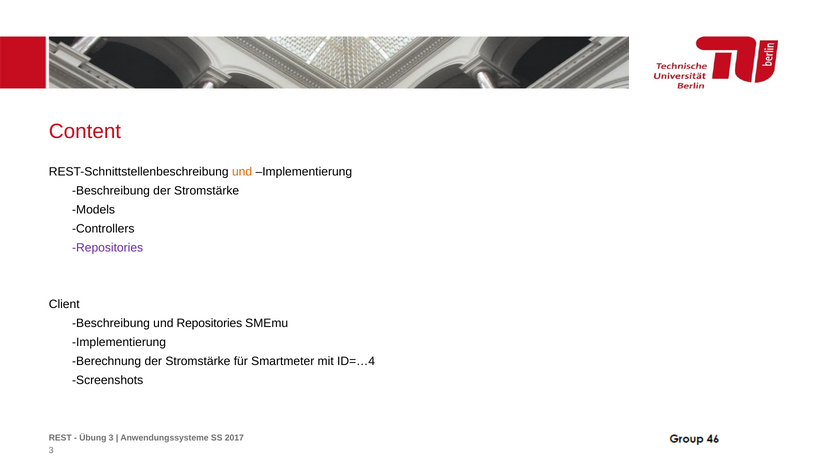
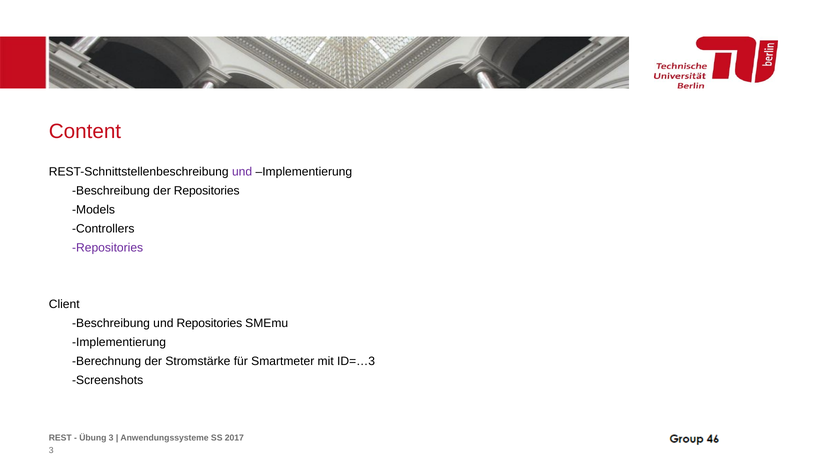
und colour: orange -> purple (242, 172)
Beschreibung der Stromstärke: Stromstärke -> Repositories (207, 191)
ID=…4: ID=…4 -> ID=…3 (356, 361)
